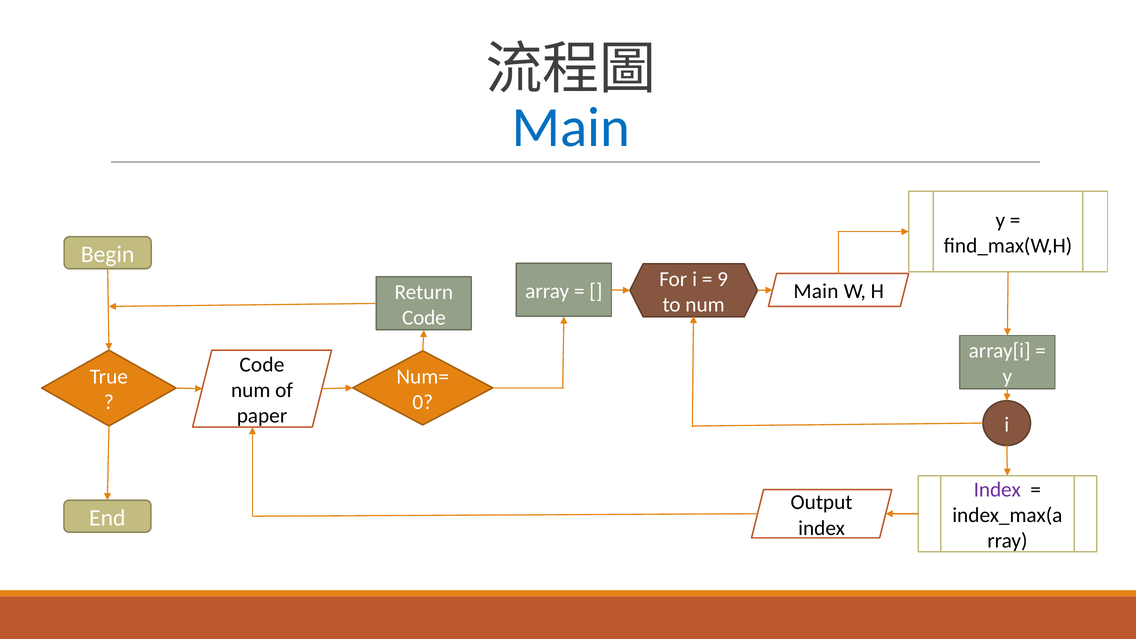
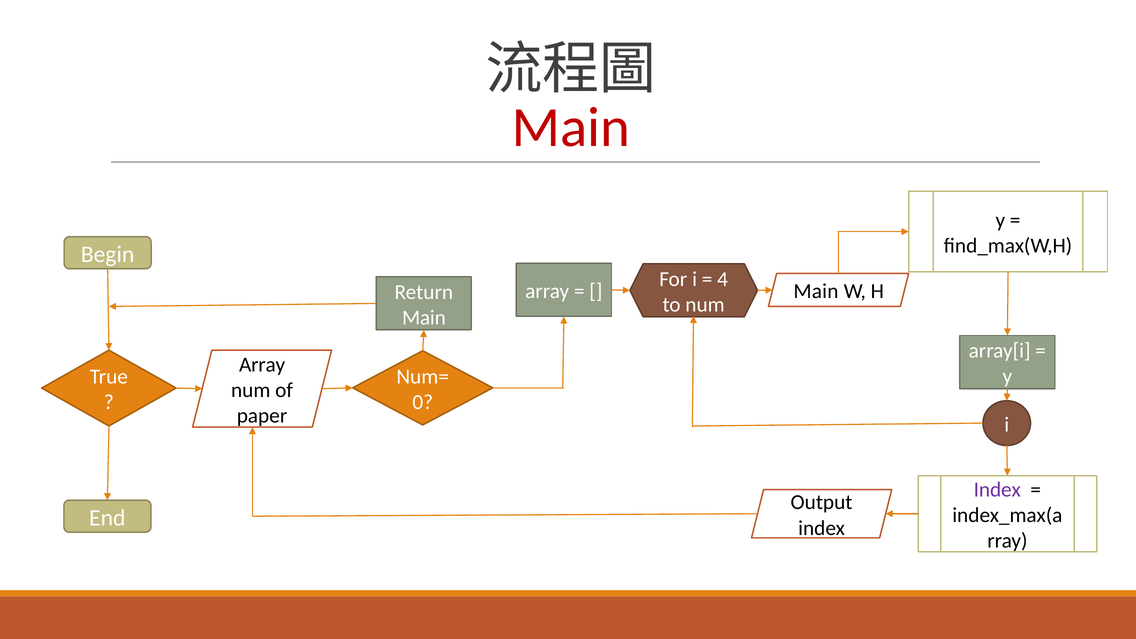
Main colour: blue -> red (571, 127)
9: 9 -> 4 (723, 279)
Code: Code -> Main (424, 318)
Code: Code -> Array (262, 365)
